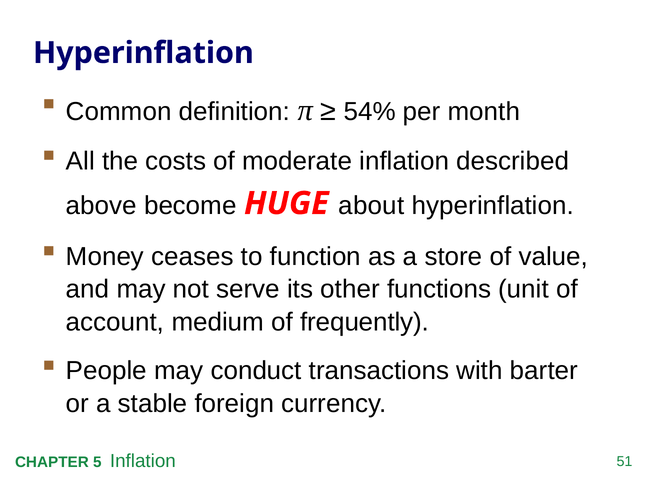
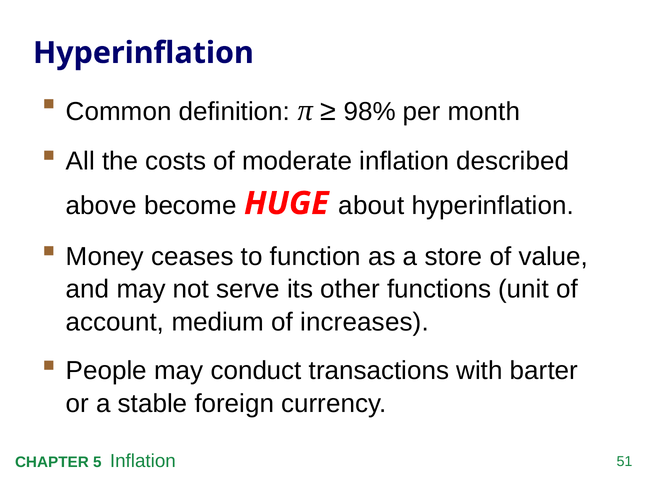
54%: 54% -> 98% (370, 112)
frequently: frequently -> increases (365, 322)
